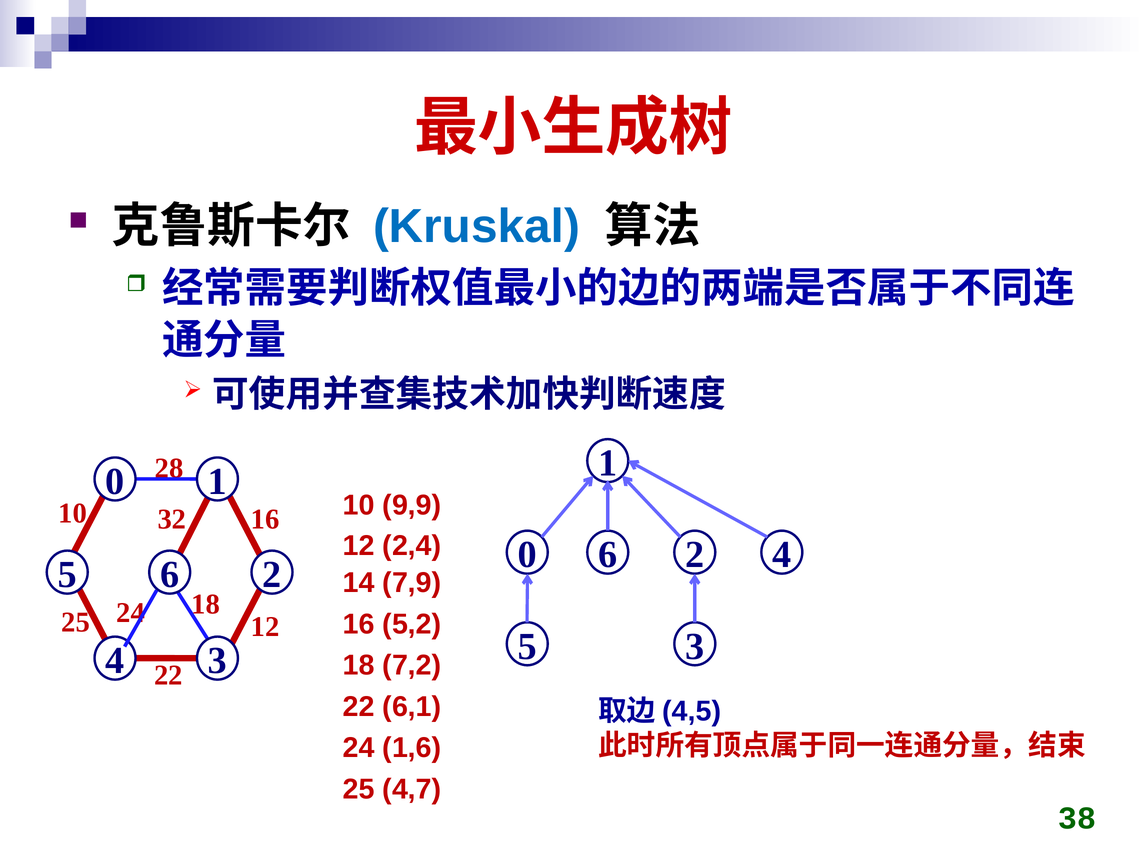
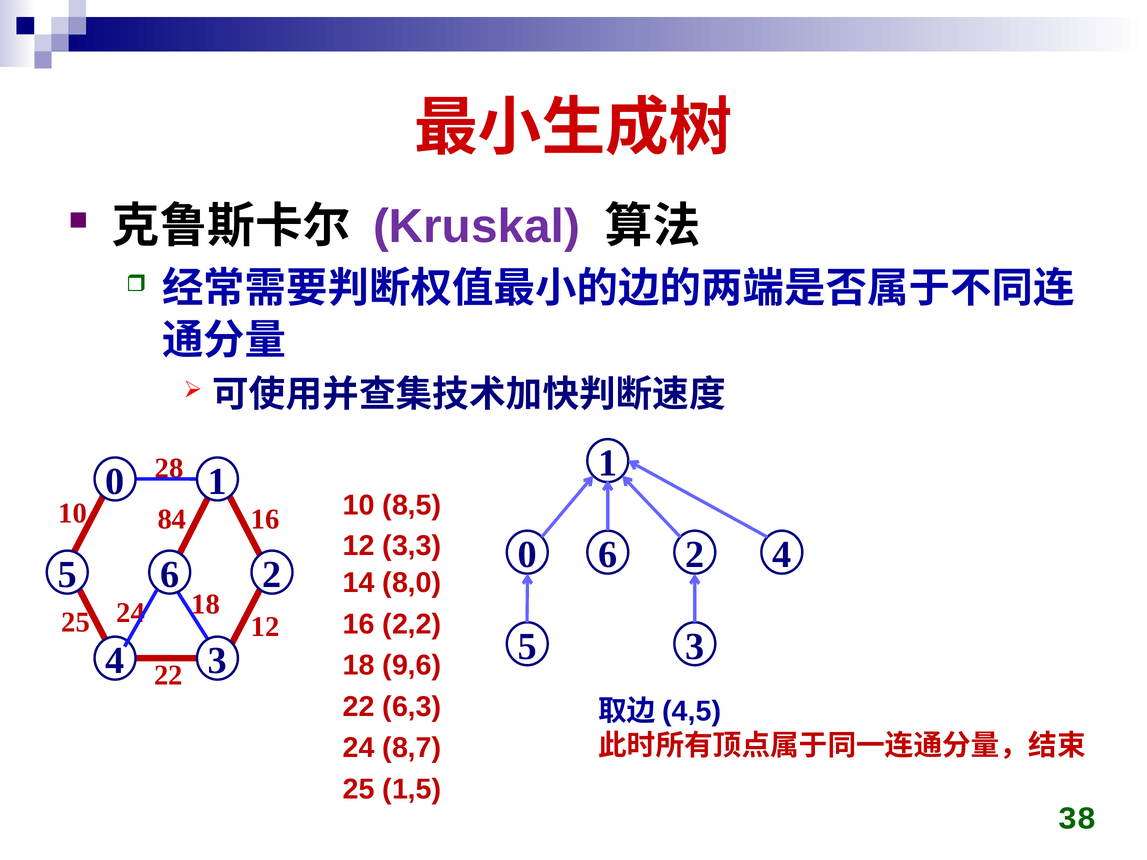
Kruskal colour: blue -> purple (476, 227)
9,9: 9,9 -> 8,5 (412, 505)
32: 32 -> 84 (172, 520)
2,4: 2,4 -> 3,3 (412, 546)
7,9: 7,9 -> 8,0 (412, 583)
5,2: 5,2 -> 2,2 (412, 624)
7,2: 7,2 -> 9,6 (412, 666)
6,1: 6,1 -> 6,3 (412, 707)
1,6: 1,6 -> 8,7 (412, 748)
4,7: 4,7 -> 1,5 (412, 789)
